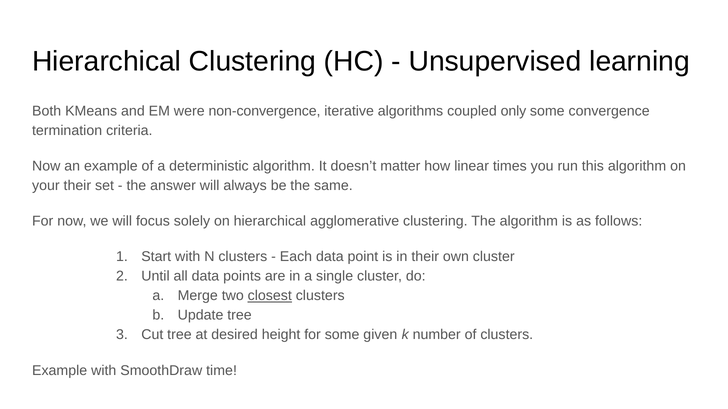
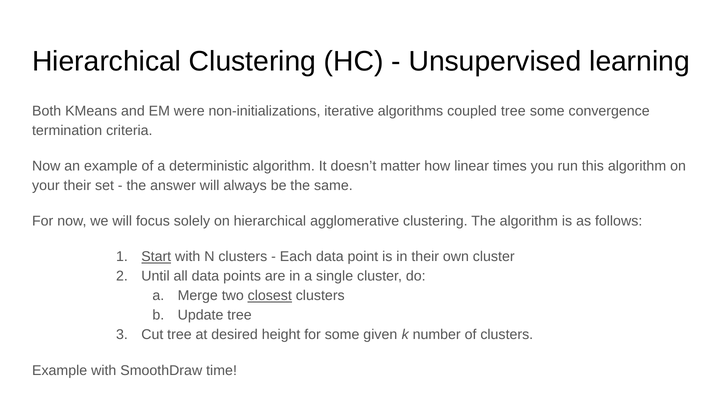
non-convergence: non-convergence -> non-initializations (264, 111)
coupled only: only -> tree (513, 111)
Start underline: none -> present (156, 257)
